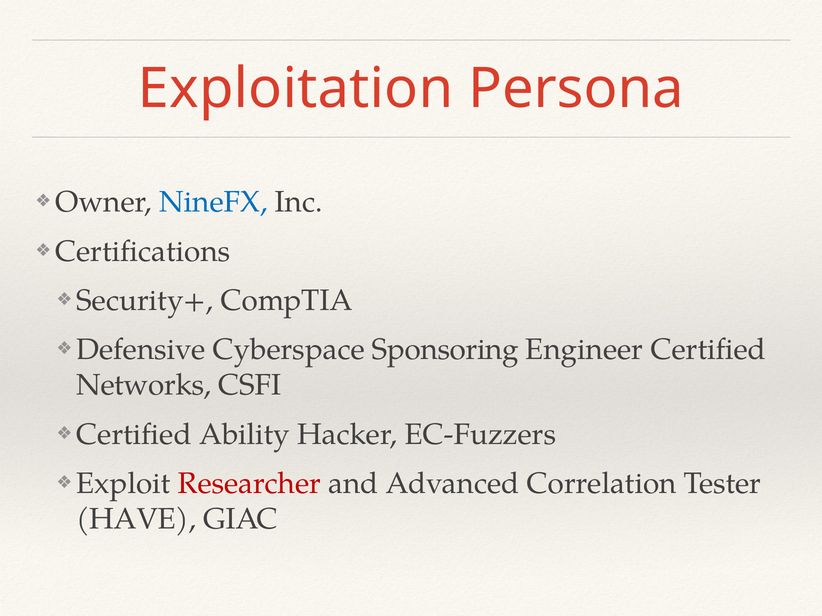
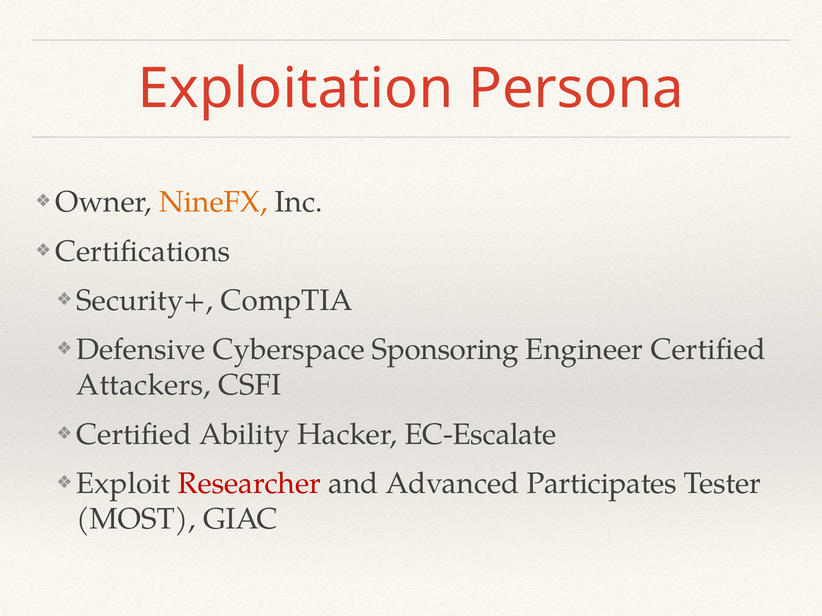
NineFX colour: blue -> orange (213, 202)
Networks: Networks -> Attackers (144, 385)
EC-Fuzzers: EC-Fuzzers -> EC-Escalate (481, 435)
Correlation: Correlation -> Participates (602, 484)
HAVE: HAVE -> MOST (136, 519)
